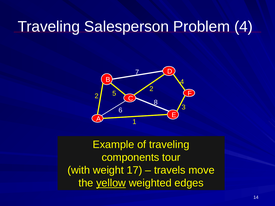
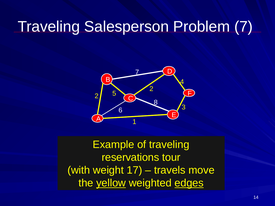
Problem 4: 4 -> 7 (244, 27)
components: components -> reservations (130, 158)
edges underline: none -> present (189, 183)
